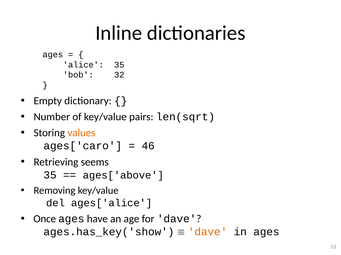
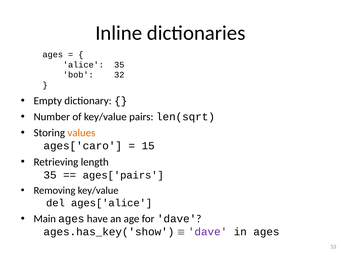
46: 46 -> 15 (148, 146)
seems: seems -> length (95, 162)
ages['above: ages['above -> ages['pairs (123, 176)
Once: Once -> Main (45, 219)
dave colour: orange -> purple (208, 233)
